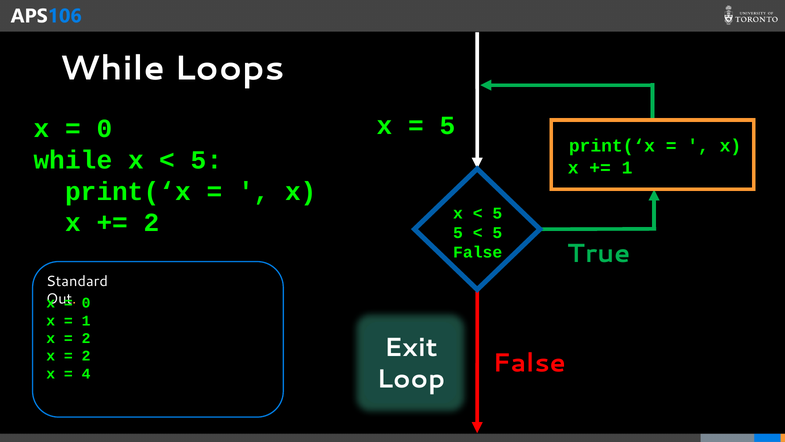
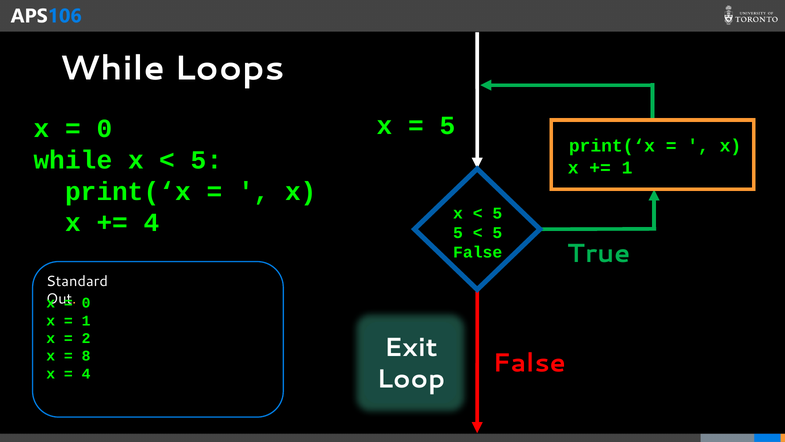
2: 2 -> 4 (152, 223)
2: 2 -> 8 (86, 356)
